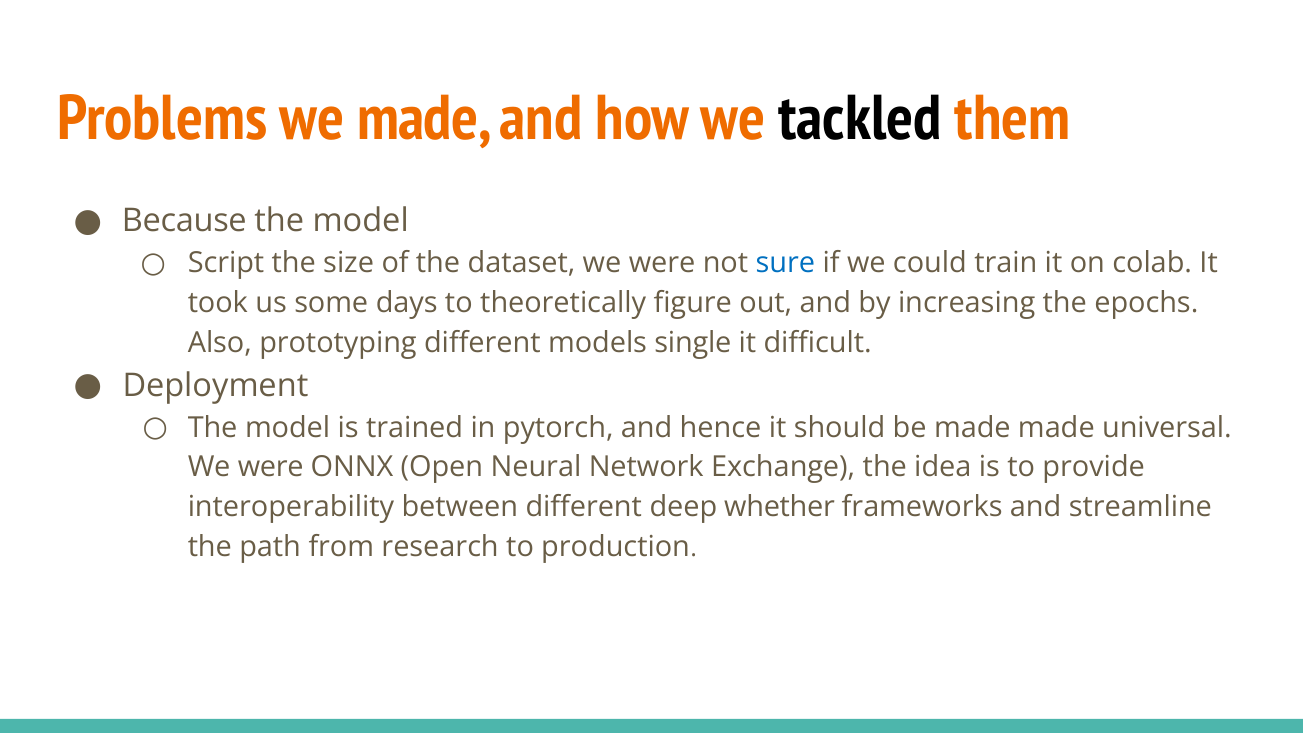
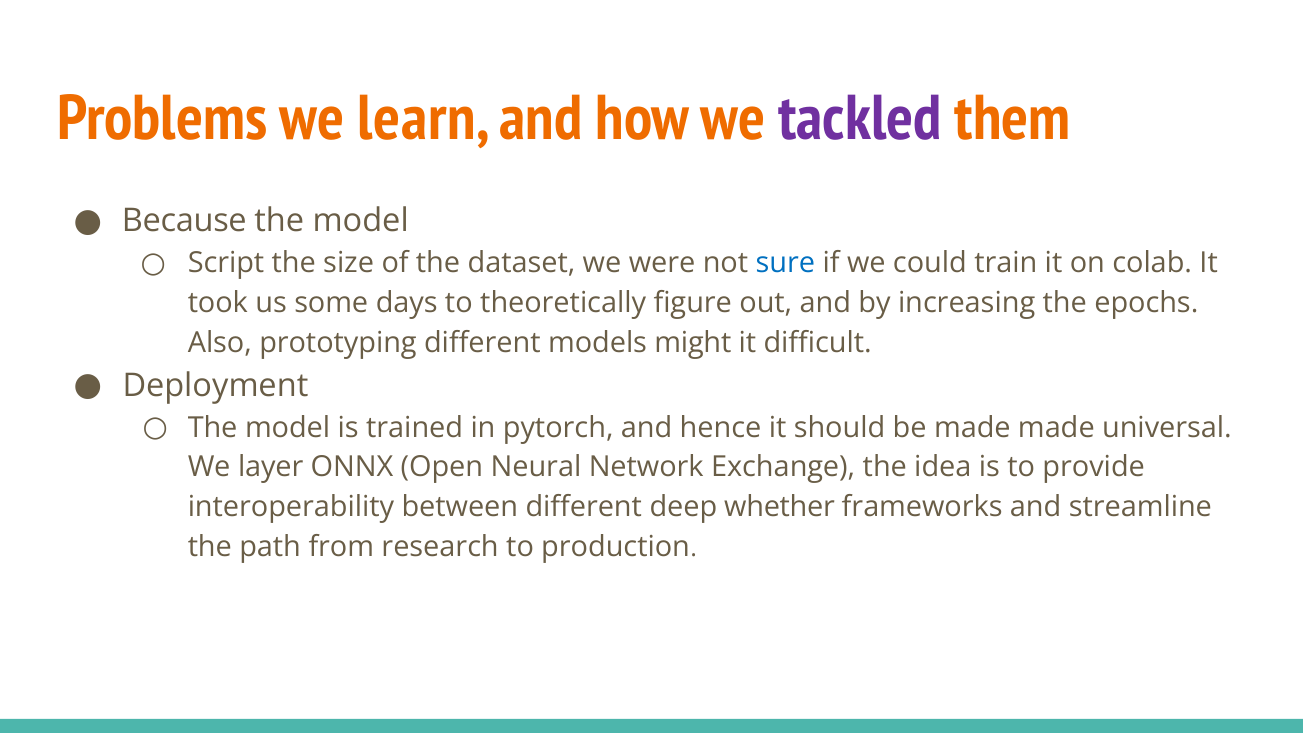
we made: made -> learn (424, 119)
tackled colour: black -> purple (860, 119)
single: single -> might (693, 343)
were: were -> layer (271, 467)
